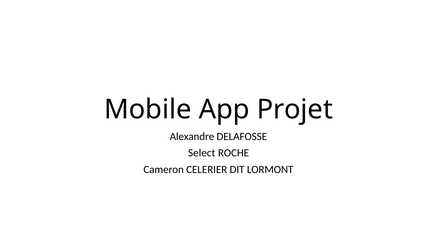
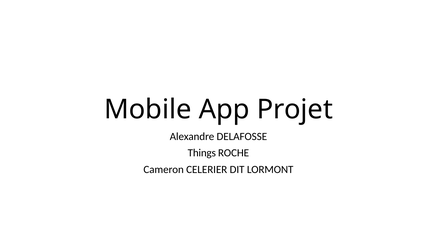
Select: Select -> Things (202, 153)
